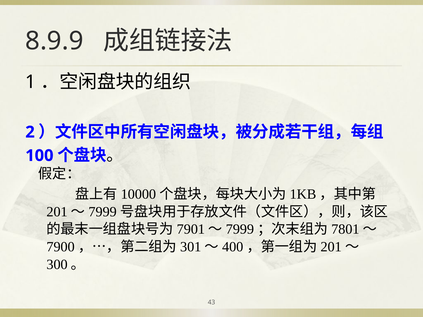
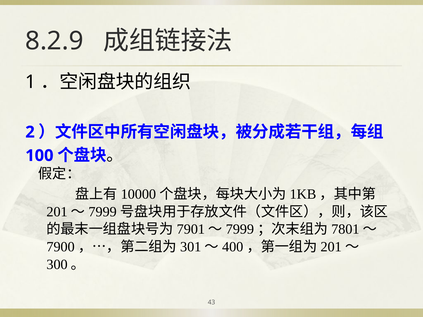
8.9.9: 8.9.9 -> 8.2.9 (54, 41)
